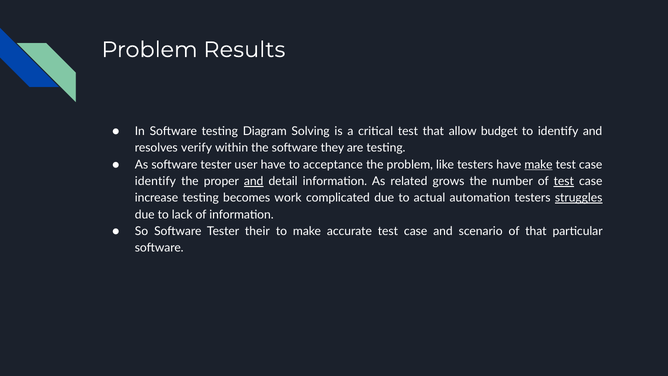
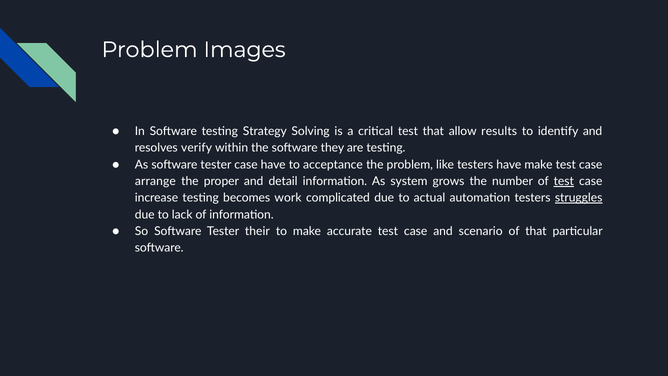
Results: Results -> Images (245, 50)
Diagram: Diagram -> Strategy (265, 131)
budget: budget -> results (499, 131)
tester user: user -> case (246, 165)
make underline: present -> none (539, 165)
identify: identify -> arrange (155, 181)
and underline: present -> none (254, 181)
related: related -> system (409, 181)
